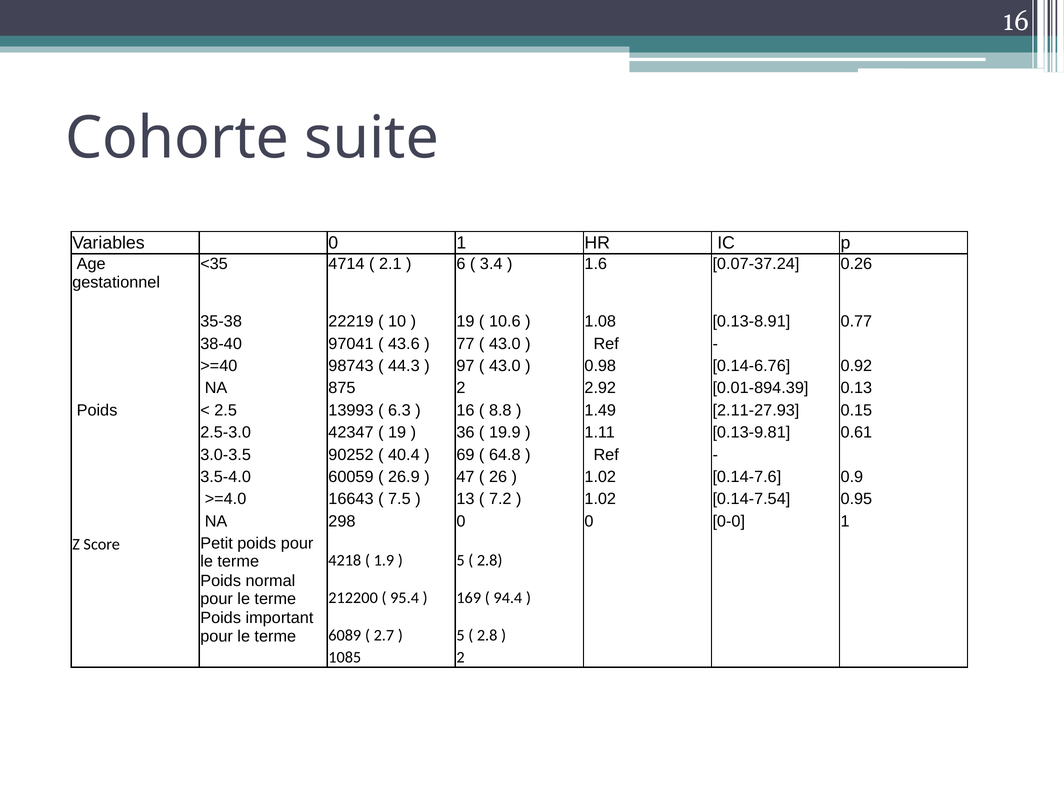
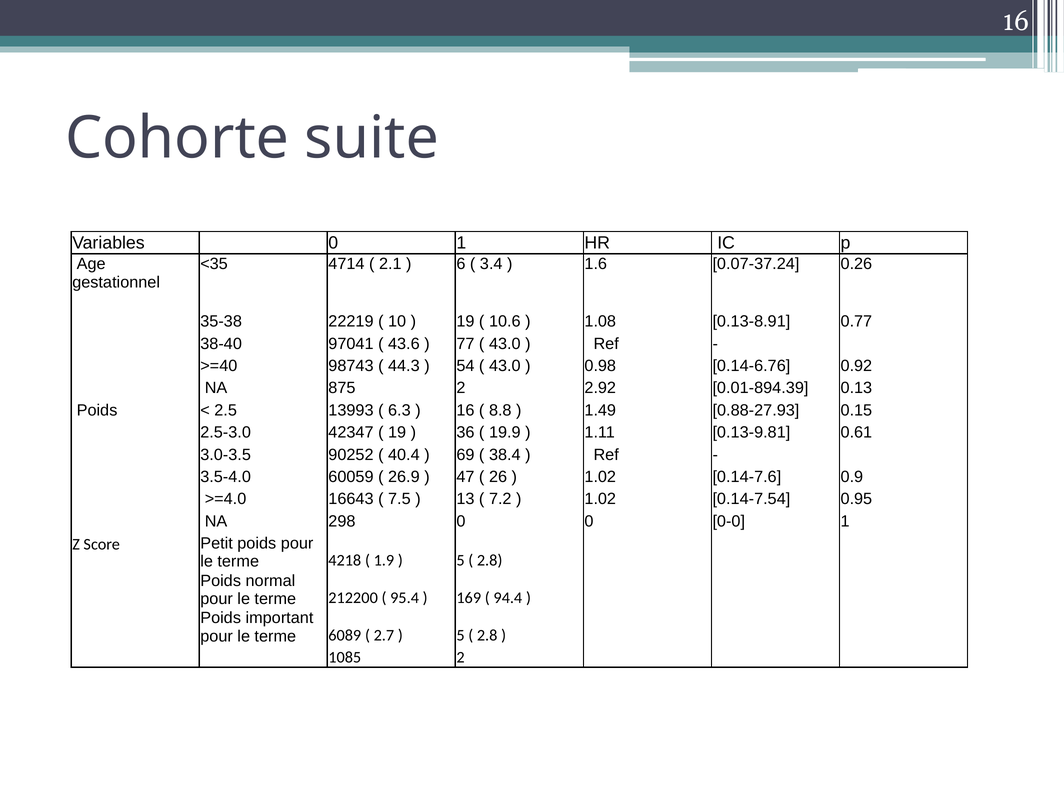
97: 97 -> 54 (465, 366)
2.11-27.93: 2.11-27.93 -> 0.88-27.93 (756, 410)
64.8: 64.8 -> 38.4 (505, 455)
